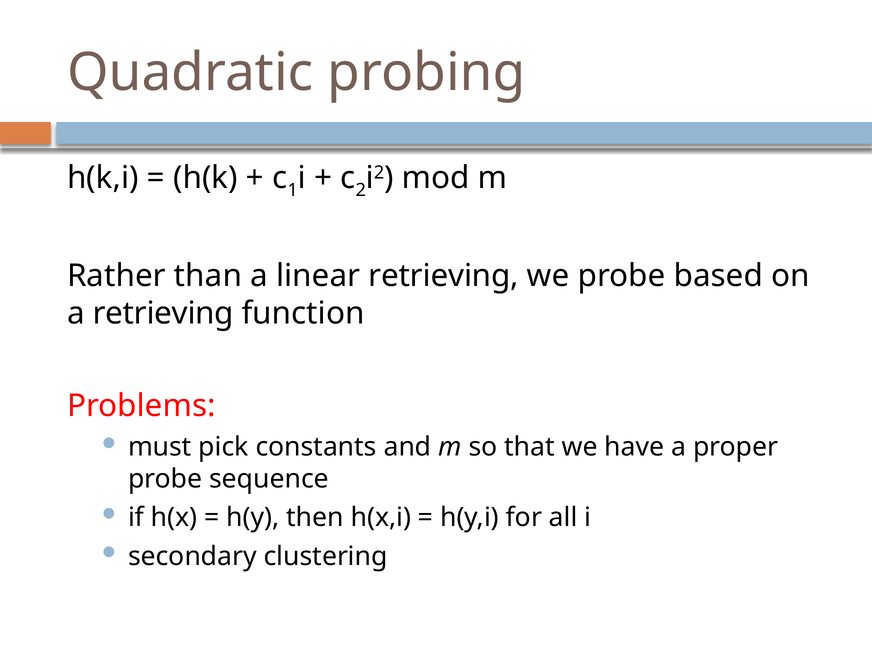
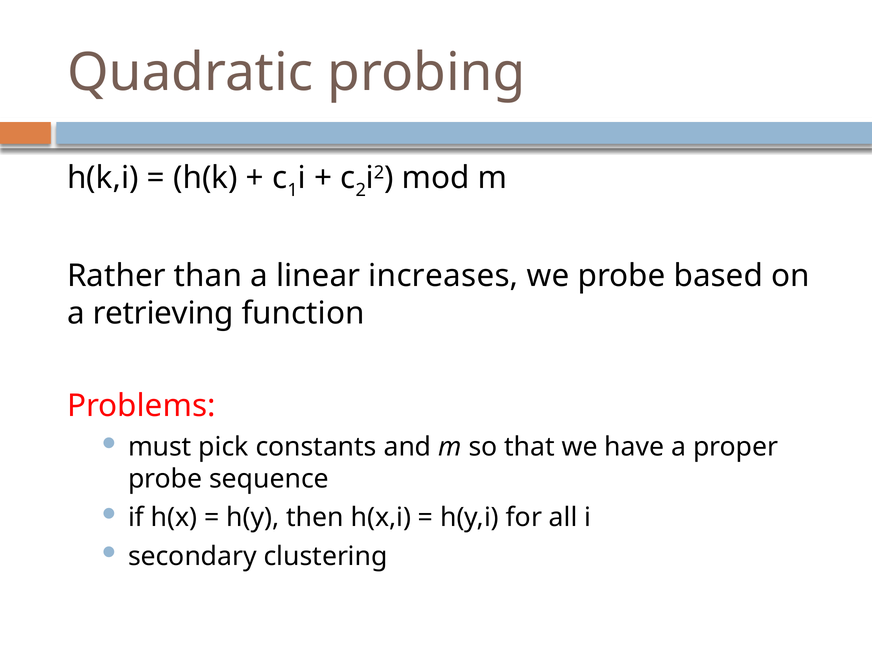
linear retrieving: retrieving -> increases (443, 276)
